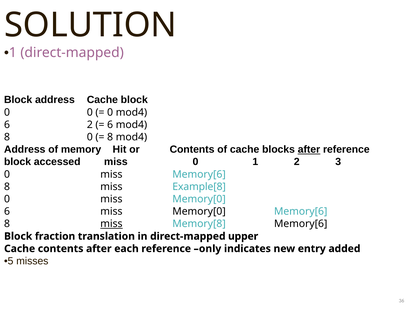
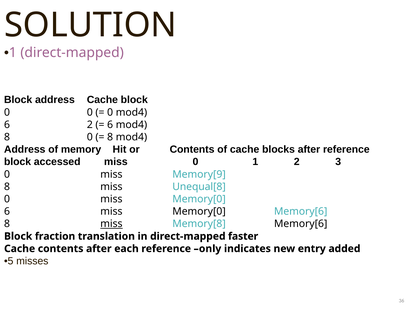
after underline: present -> none (309, 150)
miss Memory[6: Memory[6 -> Memory[9 (199, 175)
Example[8: Example[8 -> Unequal[8 (199, 187)
upper: upper -> faster (243, 237)
